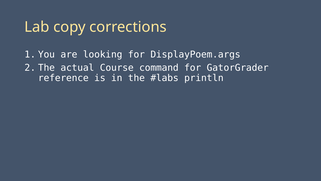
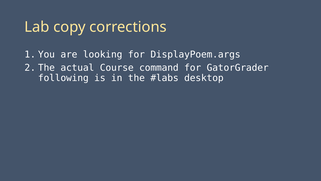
reference: reference -> following (63, 78)
println: println -> desktop (204, 78)
